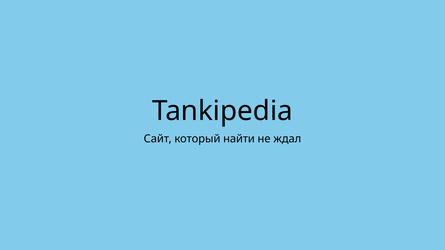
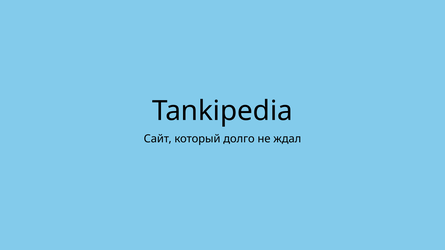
найти: найти -> долго (239, 139)
